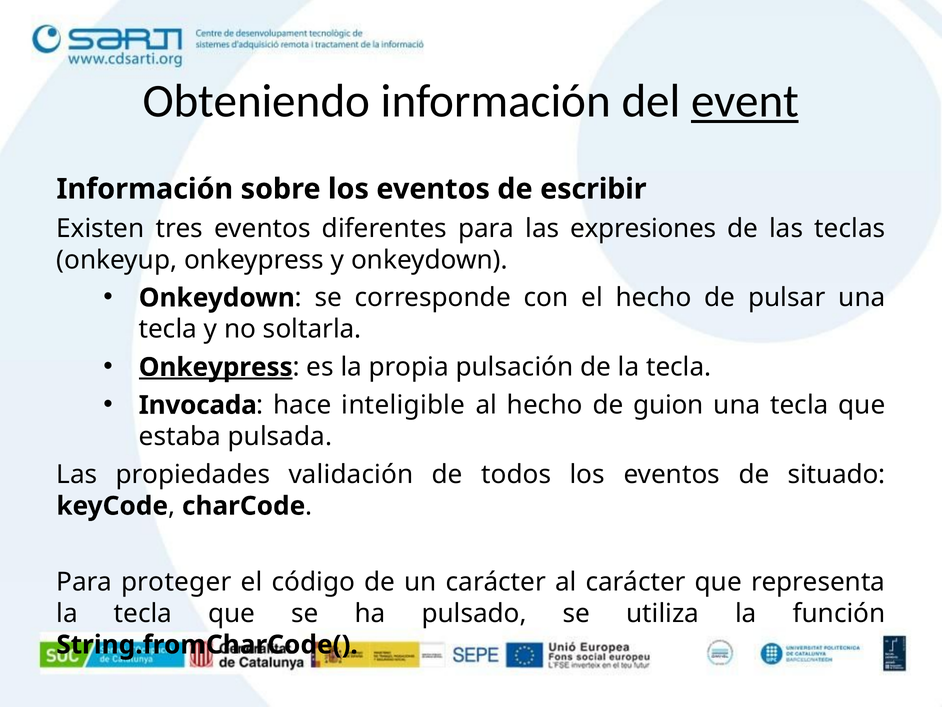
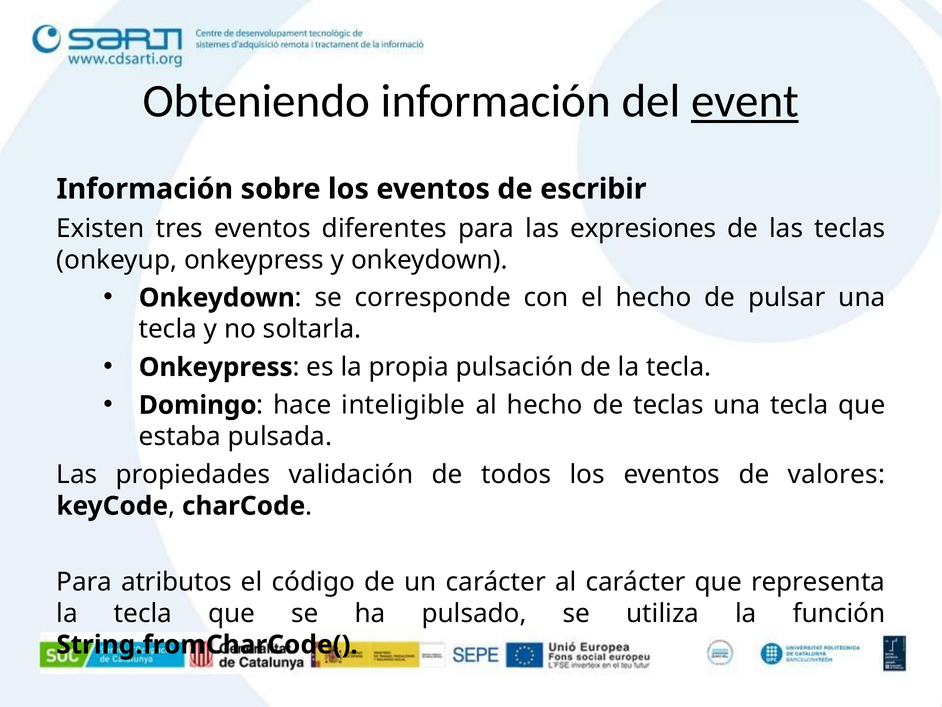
Onkeypress underline: present -> none (216, 367)
Invocada: Invocada -> Domingo (198, 405)
de guion: guion -> teclas (668, 405)
situado: situado -> valores (837, 474)
proteger: proteger -> atributos (176, 582)
